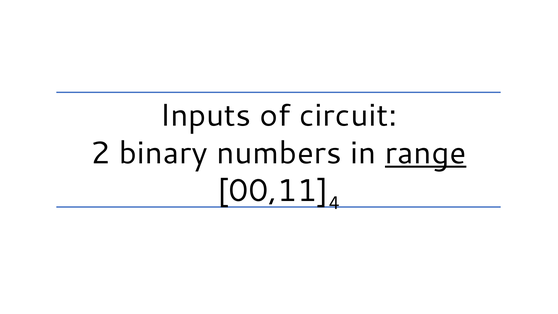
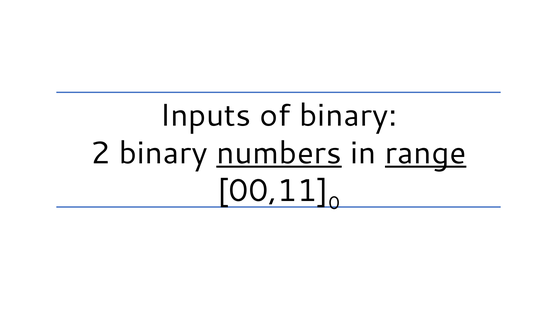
of circuit: circuit -> binary (348, 115)
numbers underline: none -> present (279, 153)
4: 4 -> 0 (334, 203)
